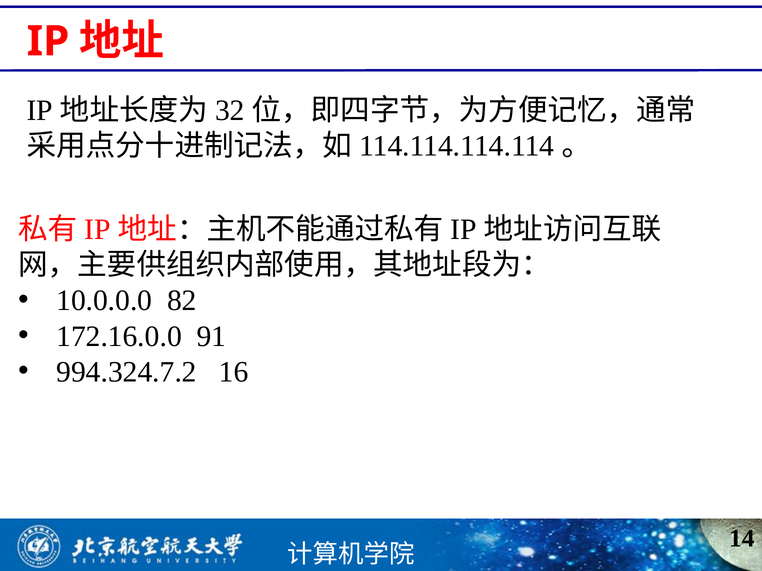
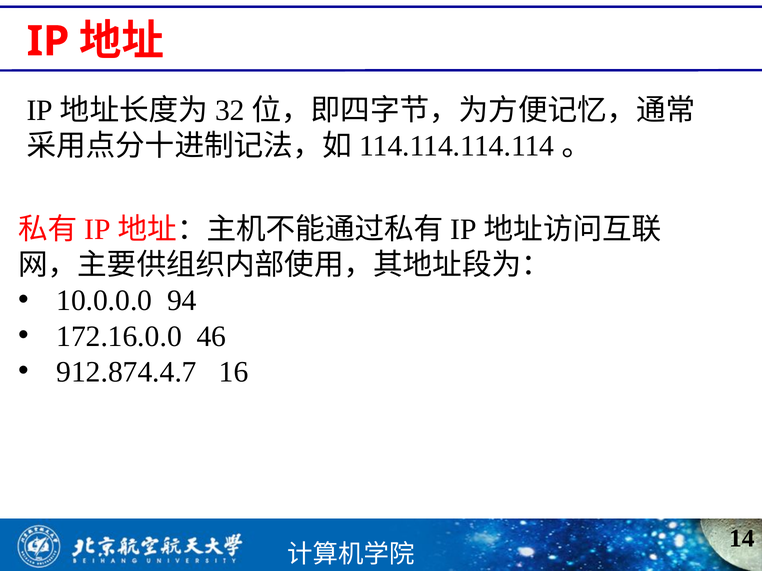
82: 82 -> 94 (182, 301)
91: 91 -> 46 (211, 337)
994.324.7.2: 994.324.7.2 -> 912.874.4.7 (127, 372)
